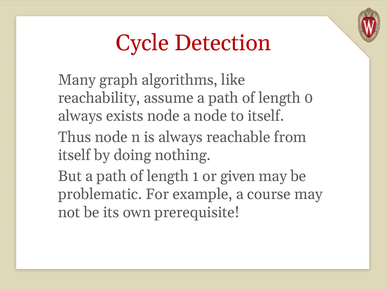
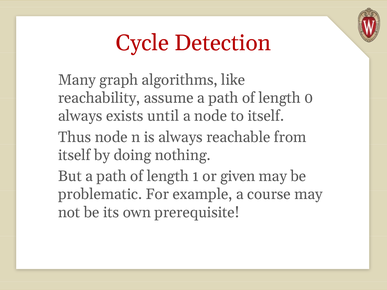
exists node: node -> until (163, 116)
